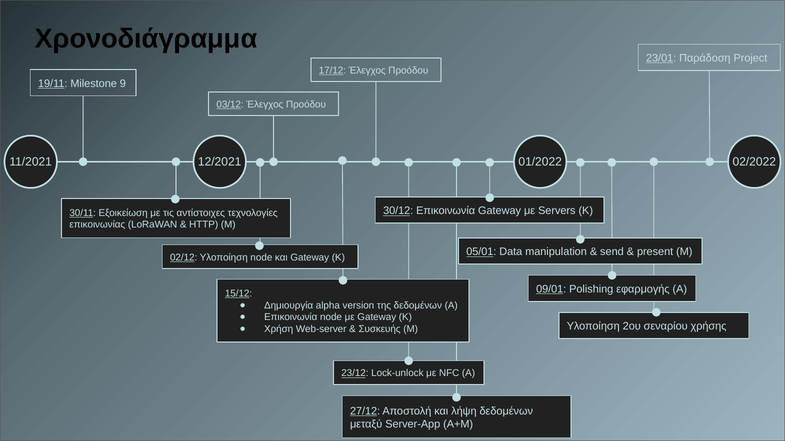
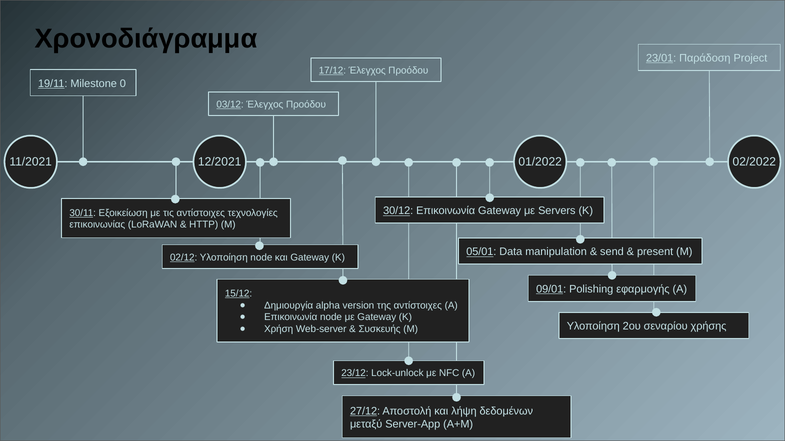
9: 9 -> 0 (123, 84)
της δεδομένων: δεδομένων -> αντίστοιχες (418, 306)
